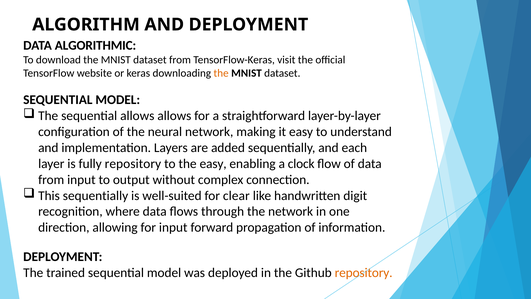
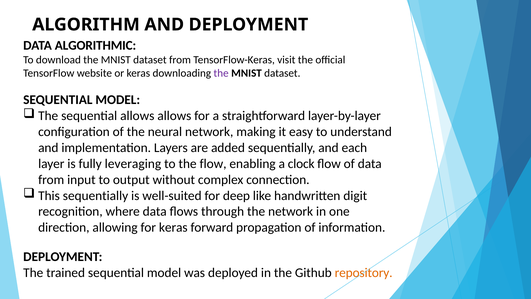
the colour: orange -> purple (221, 73)
fully repository: repository -> leveraging (133, 164)
the easy: easy -> flow (213, 164)
clear: clear -> deep (236, 195)
for input: input -> keras (173, 227)
